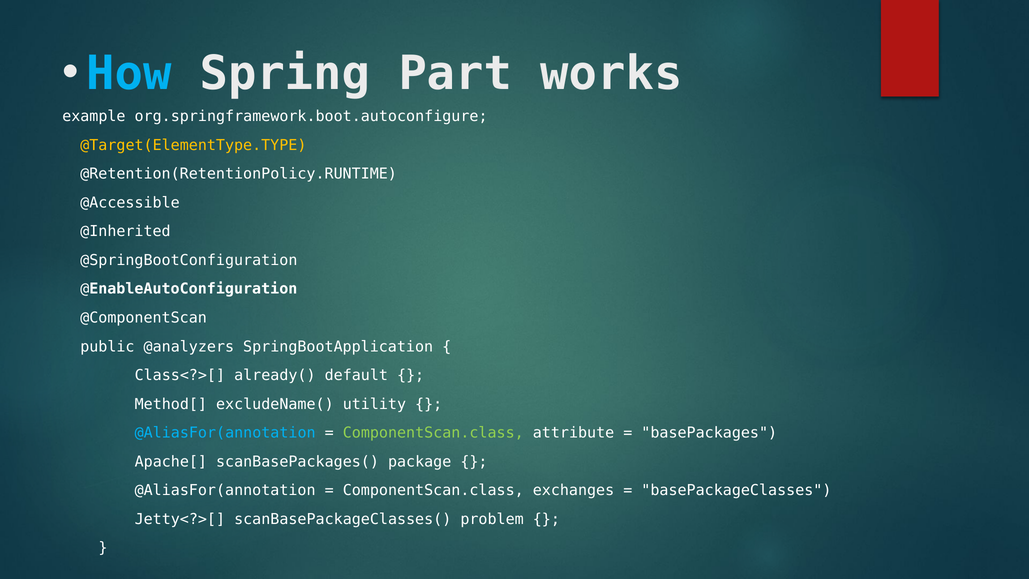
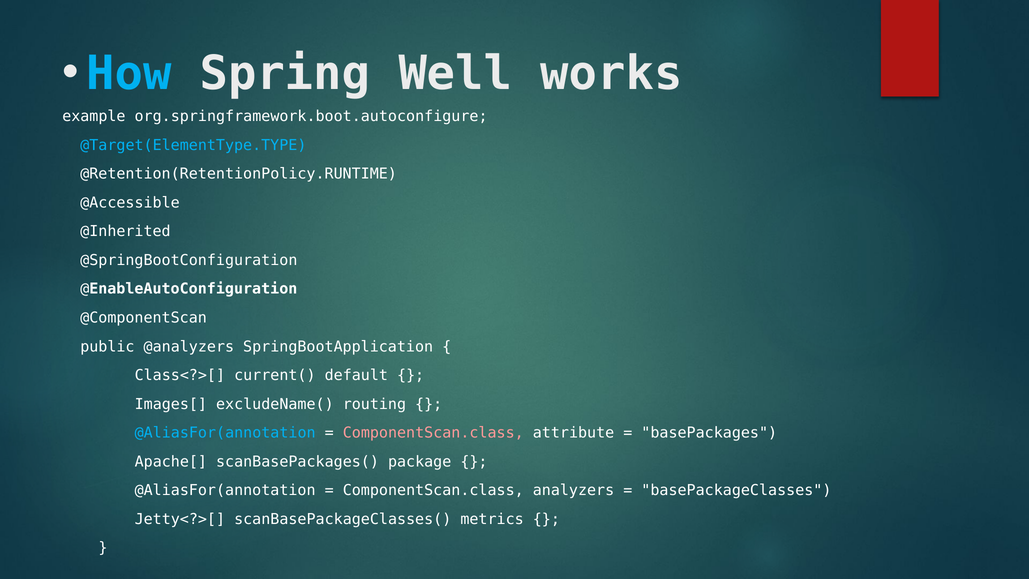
Part: Part -> Well (455, 74)
@Target(ElementType.TYPE colour: yellow -> light blue (193, 145)
already(: already( -> current( (275, 375)
Method[: Method[ -> Images[ (171, 404)
utility: utility -> routing (374, 404)
ComponentScan.class colour: light green -> pink (433, 433)
exchanges: exchanges -> analyzers (573, 490)
problem: problem -> metrics (492, 519)
